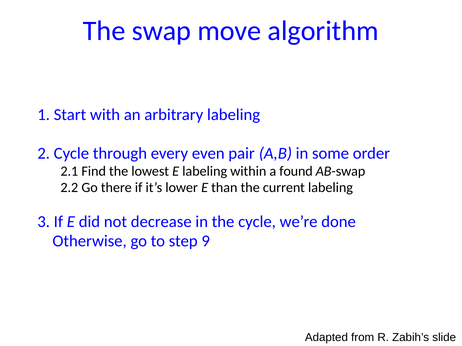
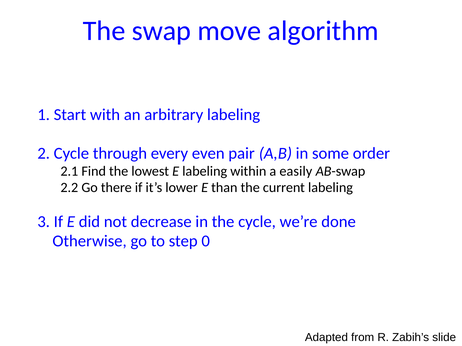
found: found -> easily (296, 171)
9: 9 -> 0 (206, 241)
